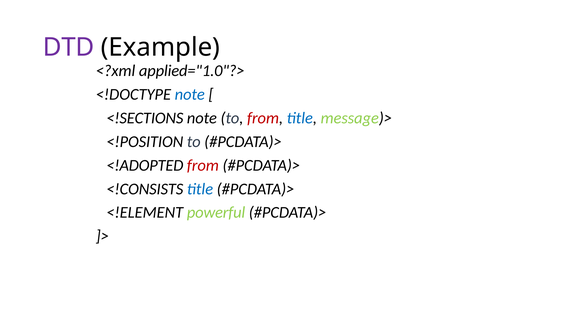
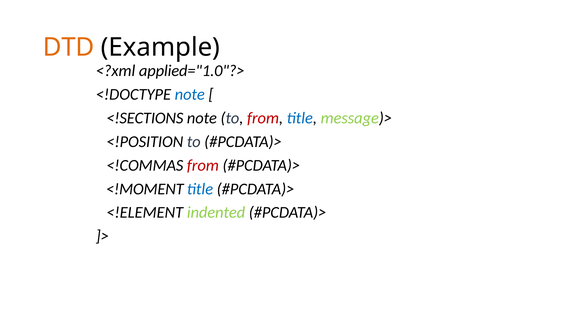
DTD colour: purple -> orange (69, 47)
<!ADOPTED: <!ADOPTED -> <!COMMAS (145, 165)
<!CONSISTS: <!CONSISTS -> <!MOMENT (145, 189)
powerful: powerful -> indented (216, 212)
